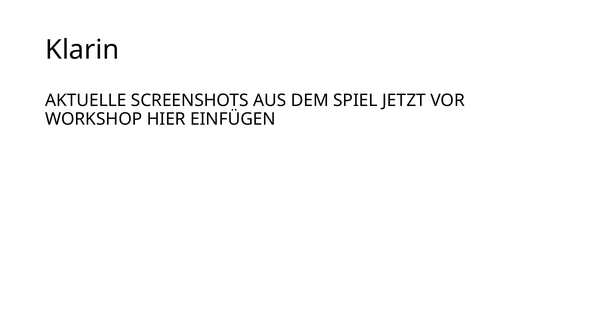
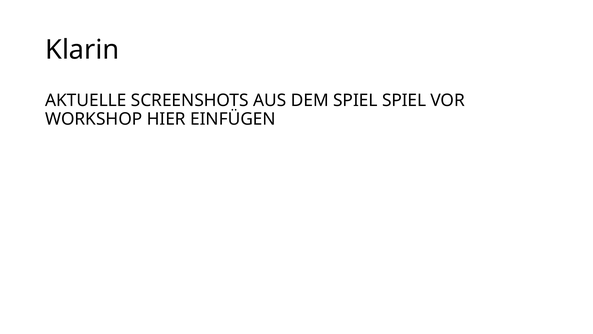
SPIEL JETZT: JETZT -> SPIEL (404, 100)
